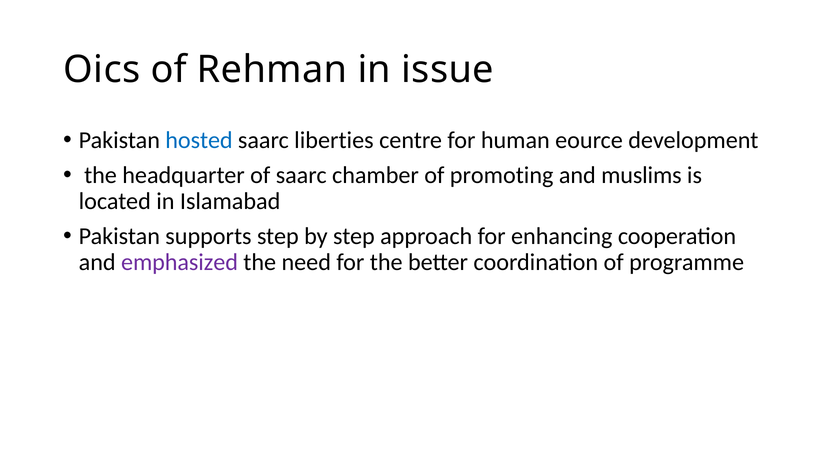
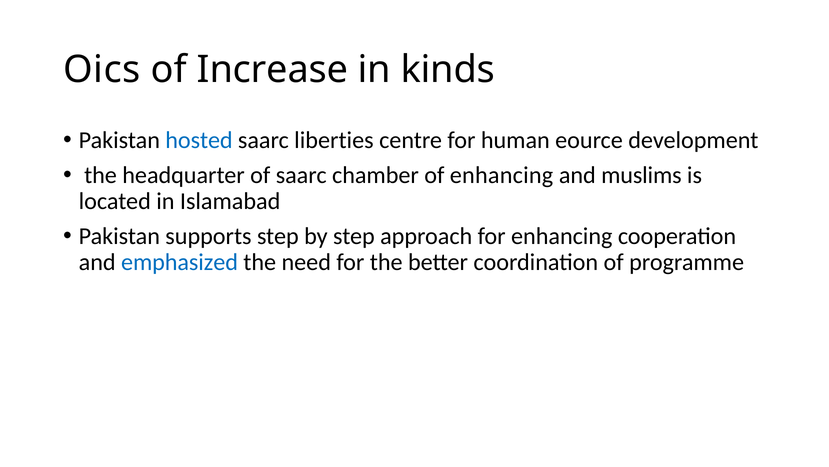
Rehman: Rehman -> Increase (272, 70)
issue: issue -> kinds (448, 70)
of promoting: promoting -> enhancing (502, 175)
emphasized colour: purple -> blue (180, 262)
